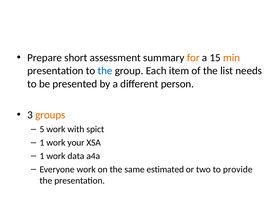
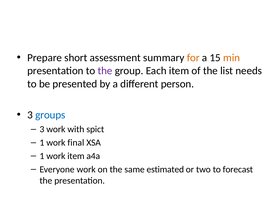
the colour: blue -> purple (105, 71)
groups colour: orange -> blue (50, 115)
5: 5 -> 3 (42, 129)
your: your -> final (76, 143)
work data: data -> item (76, 156)
provide: provide -> forecast (238, 169)
